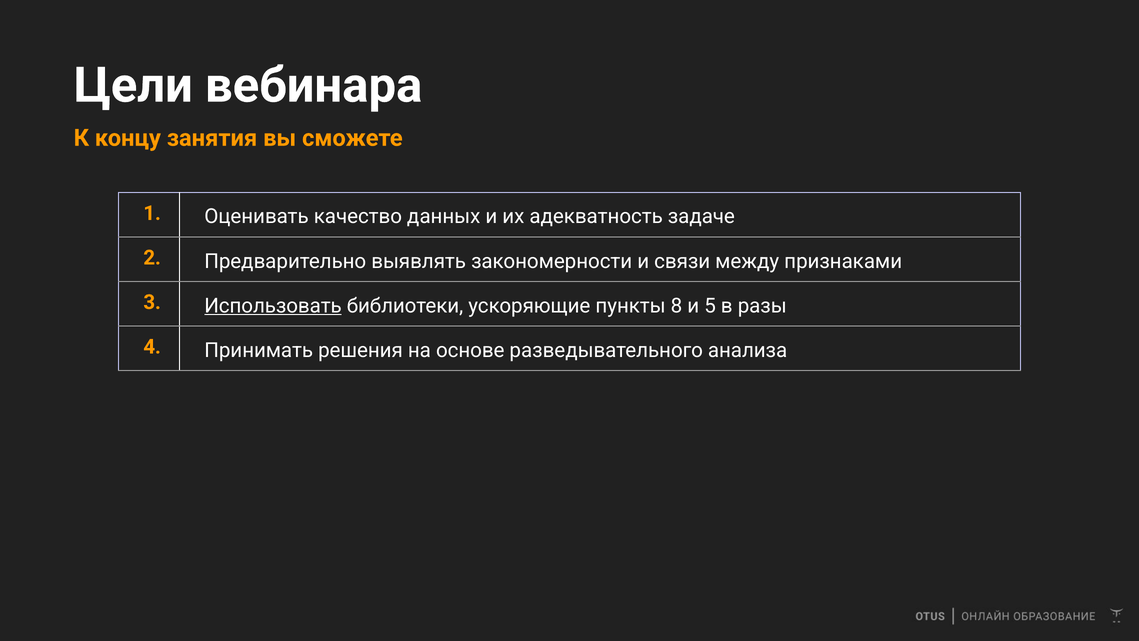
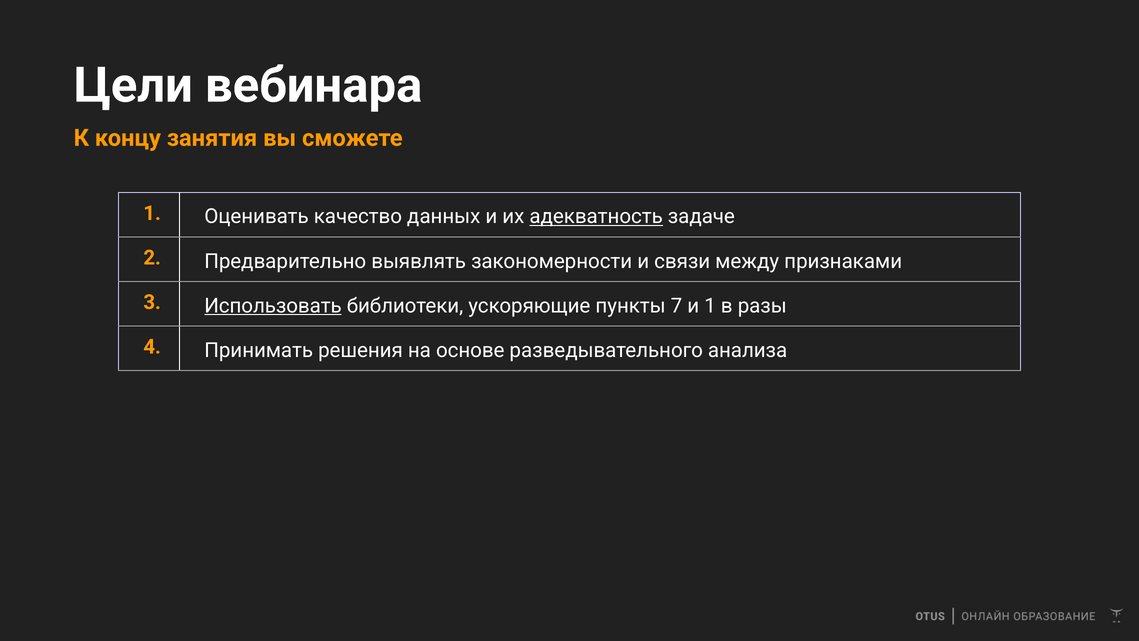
адекватность underline: none -> present (596, 217)
8: 8 -> 7 (677, 306)
и 5: 5 -> 1 (710, 306)
